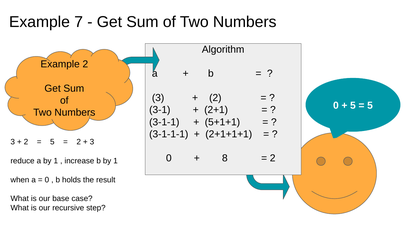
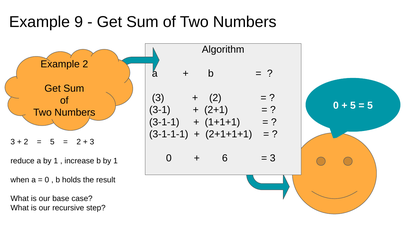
7: 7 -> 9 (79, 22)
5+1+1: 5+1+1 -> 1+1+1 (222, 122)
8: 8 -> 6 (225, 158)
2: 2 -> 3 (273, 158)
